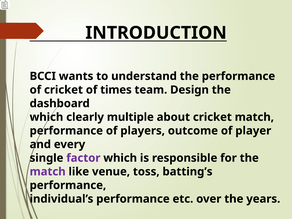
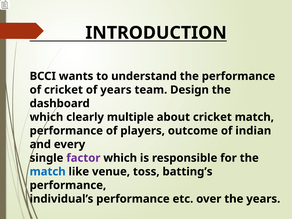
of times: times -> years (116, 90)
player: player -> indian (253, 131)
match colour: purple -> blue (48, 172)
